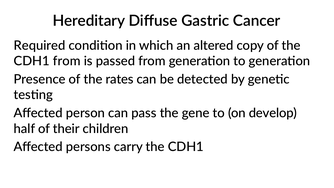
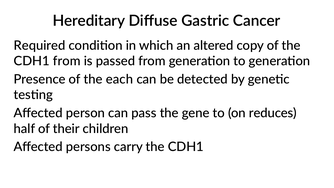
rates: rates -> each (119, 79)
develop: develop -> reduces (273, 113)
